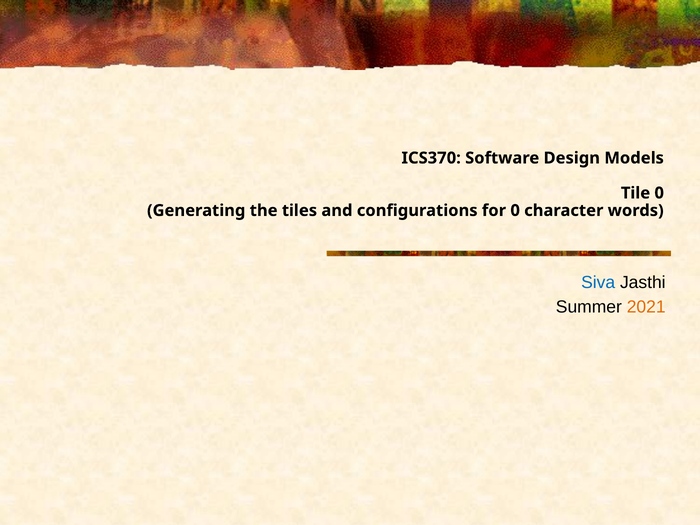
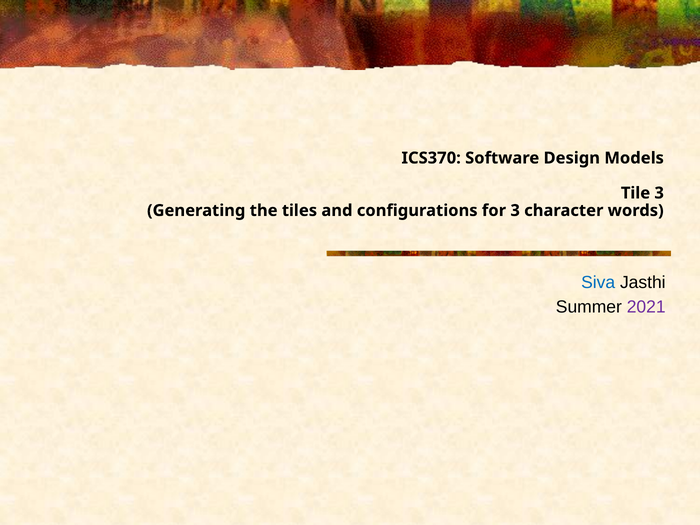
Tile 0: 0 -> 3 (659, 193)
for 0: 0 -> 3 (515, 211)
2021 colour: orange -> purple (646, 307)
